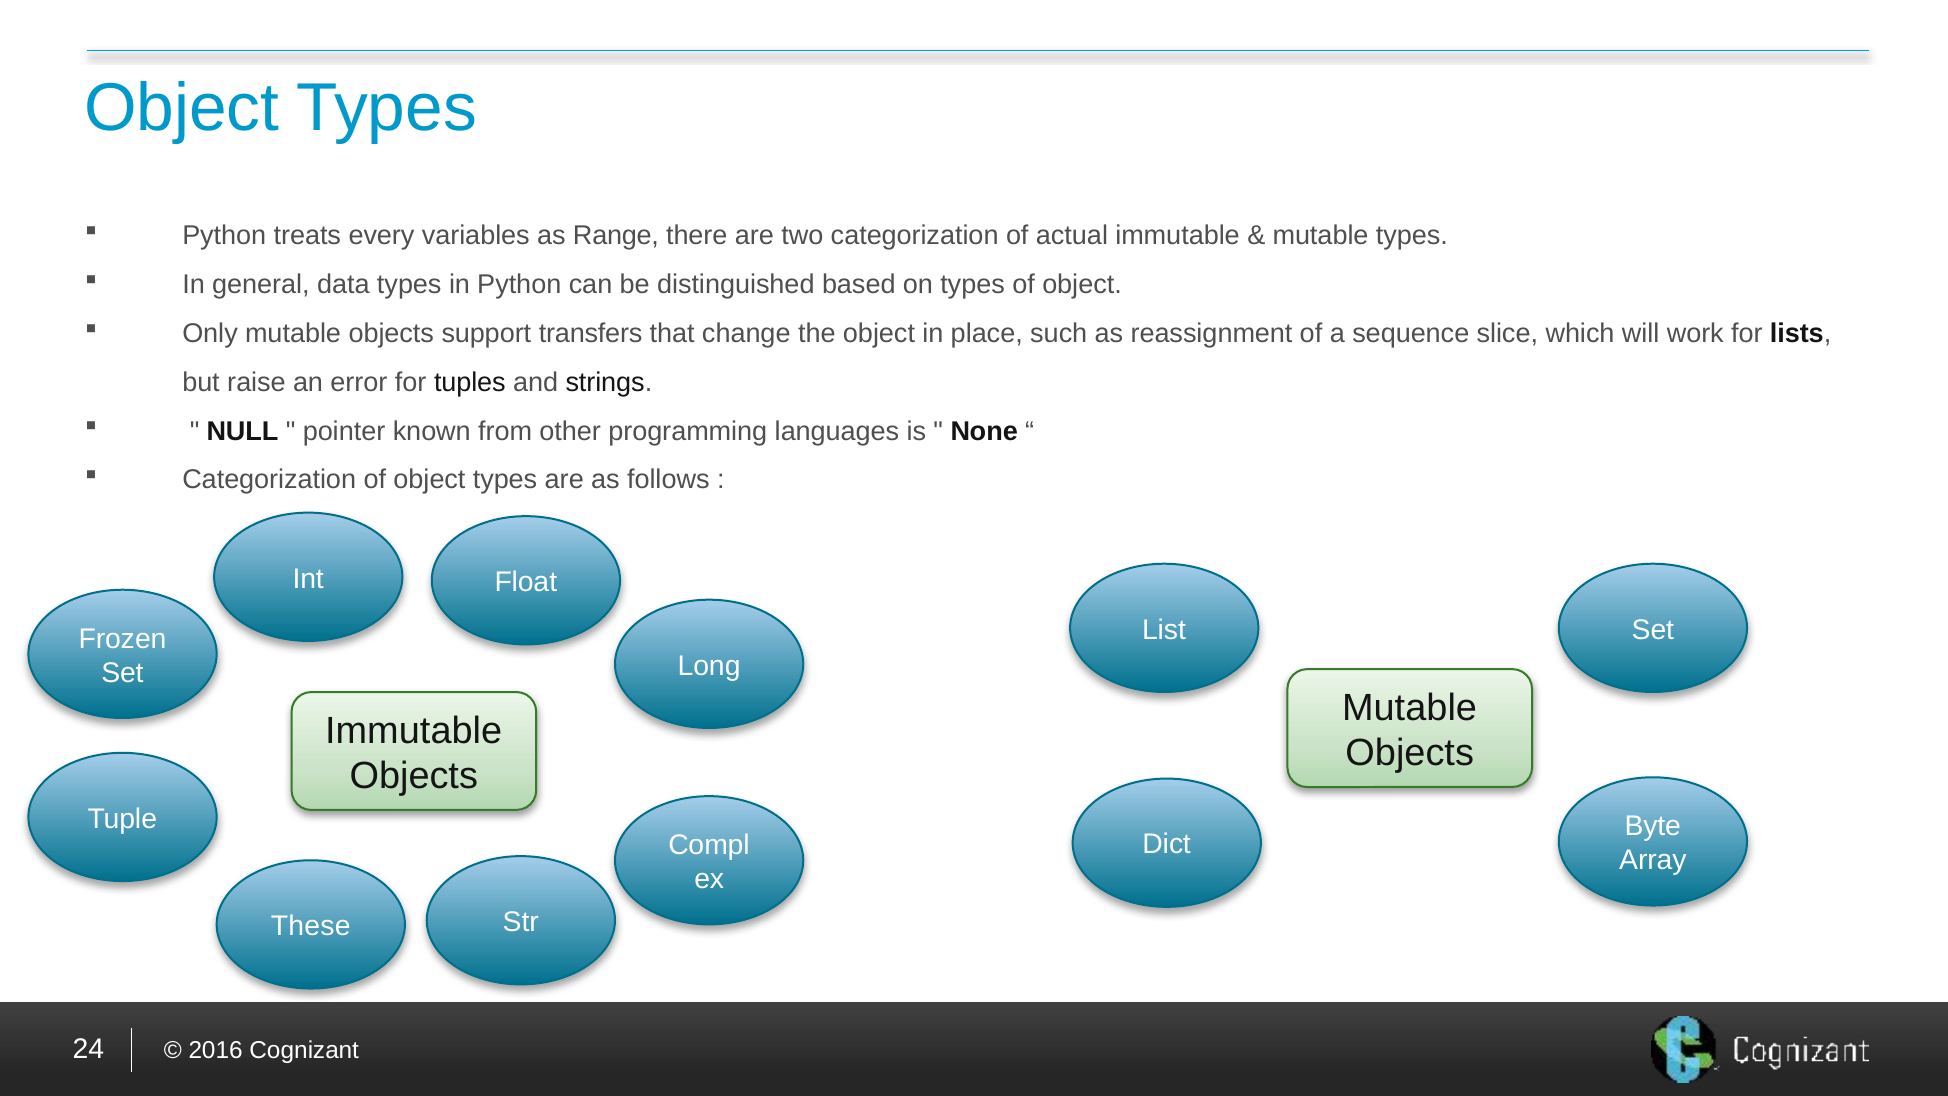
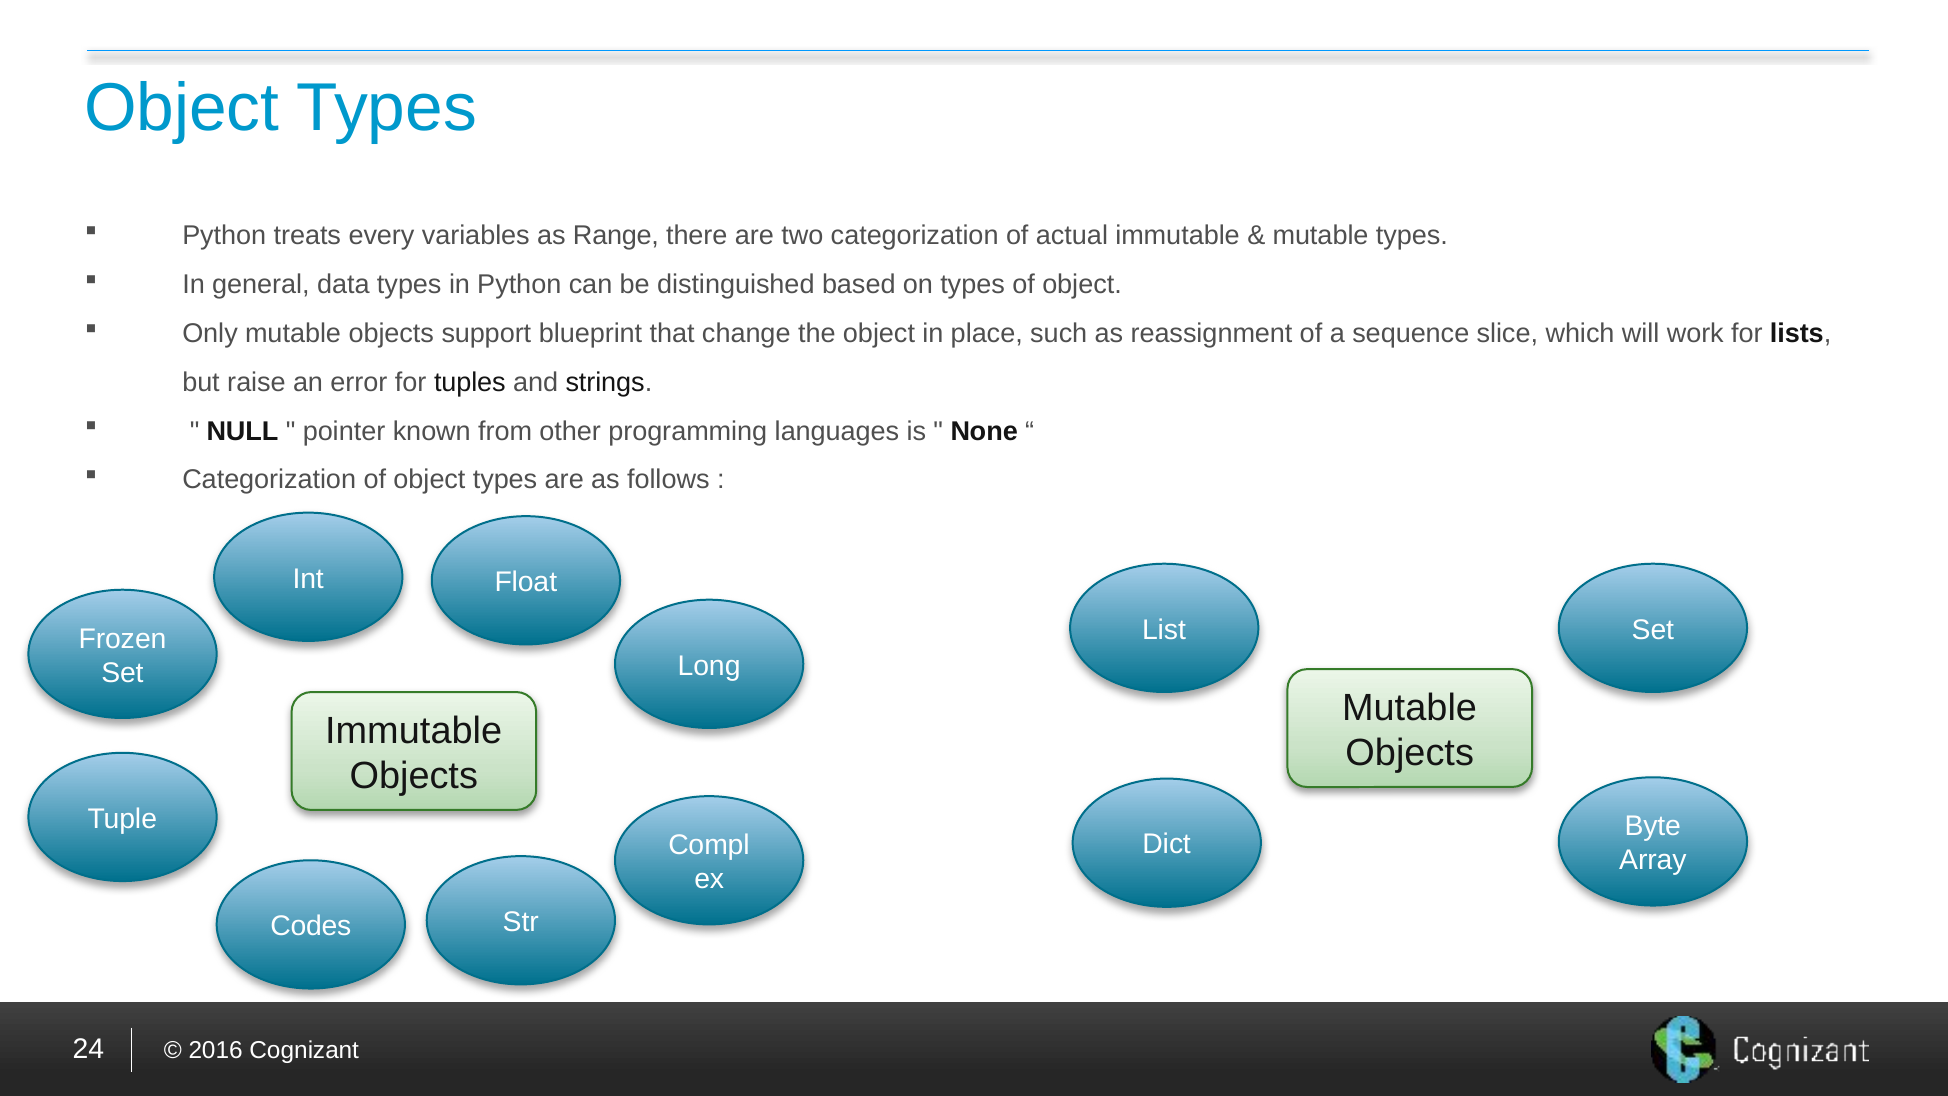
transfers: transfers -> blueprint (591, 334)
These: These -> Codes (311, 926)
